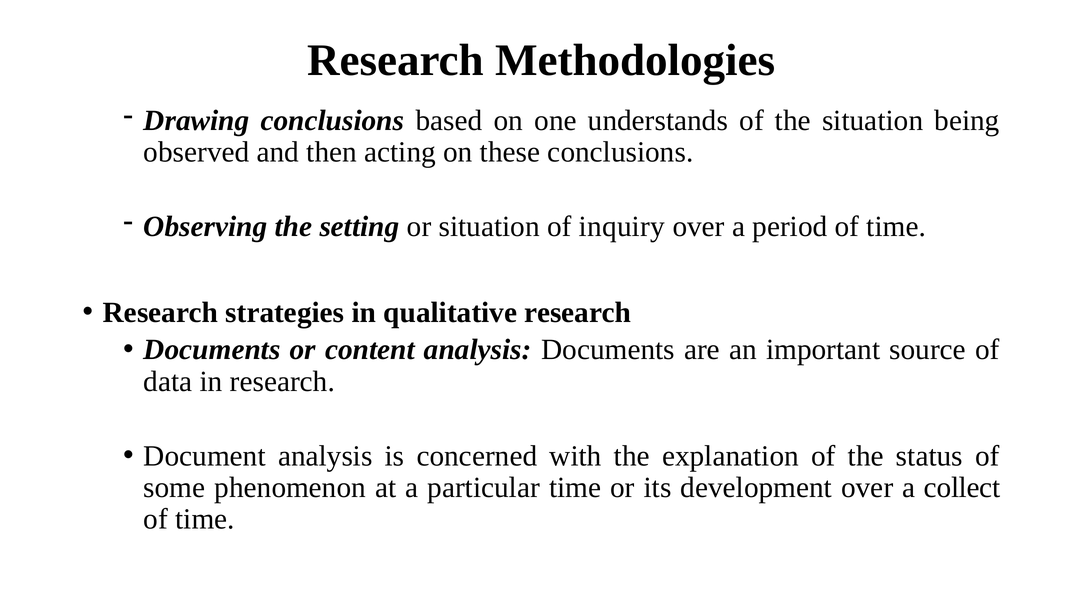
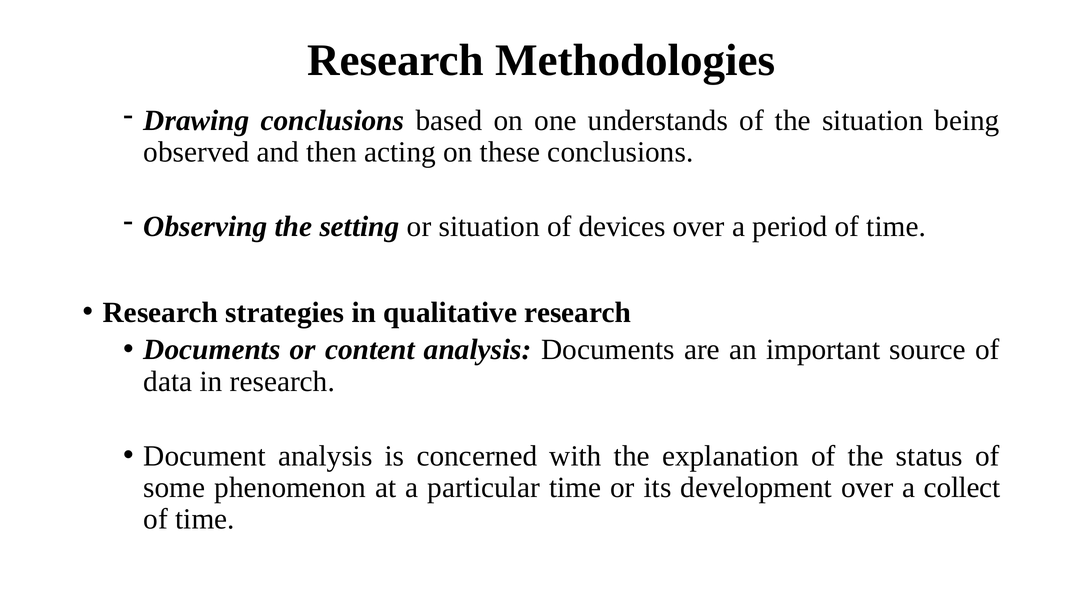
inquiry: inquiry -> devices (622, 227)
